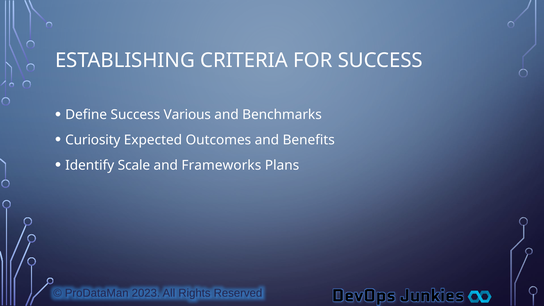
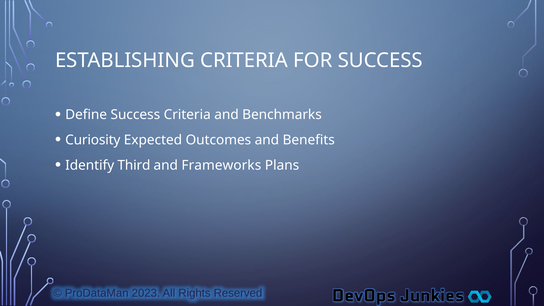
Success Various: Various -> Criteria (187, 115)
Scale: Scale -> Third (134, 165)
